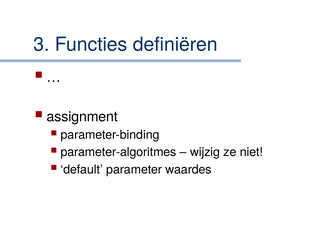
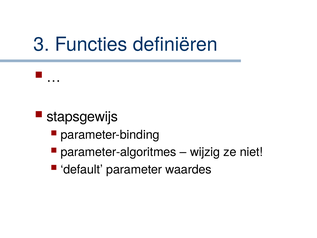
assignment: assignment -> stapsgewijs (82, 117)
